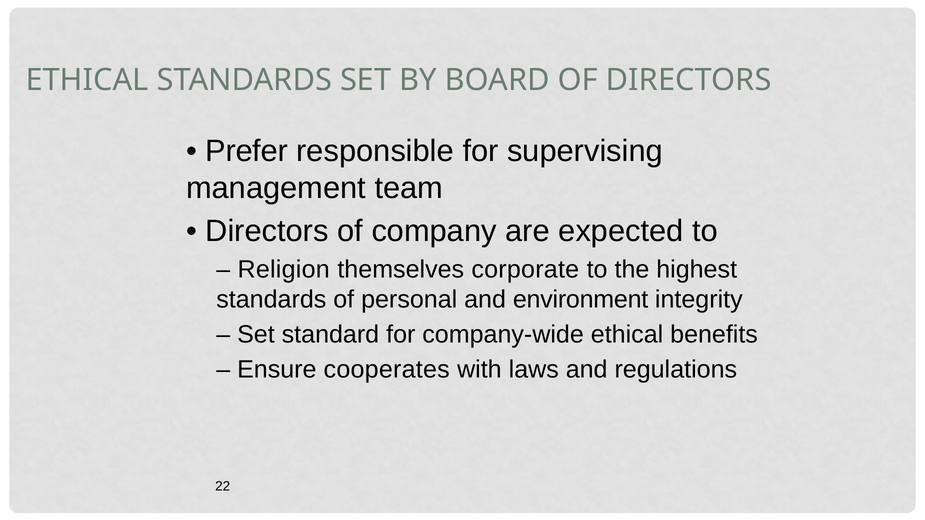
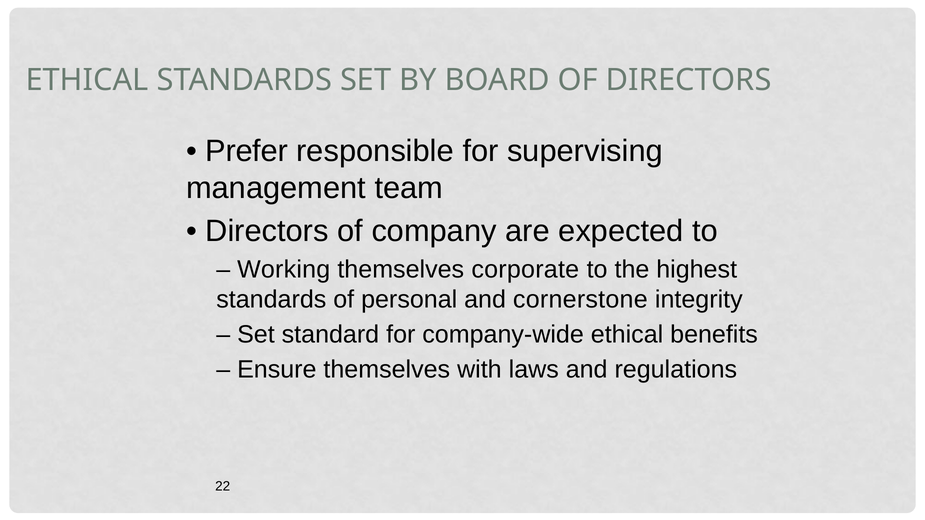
Religion: Religion -> Working (284, 270)
environment: environment -> cornerstone (580, 300)
Ensure cooperates: cooperates -> themselves (387, 370)
